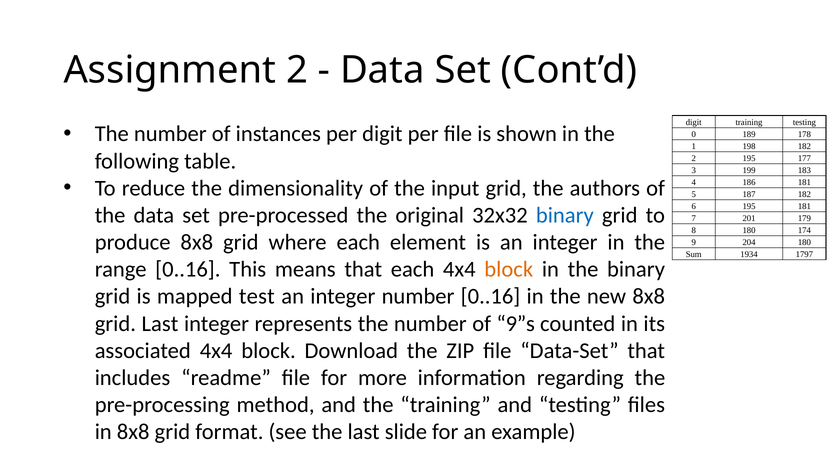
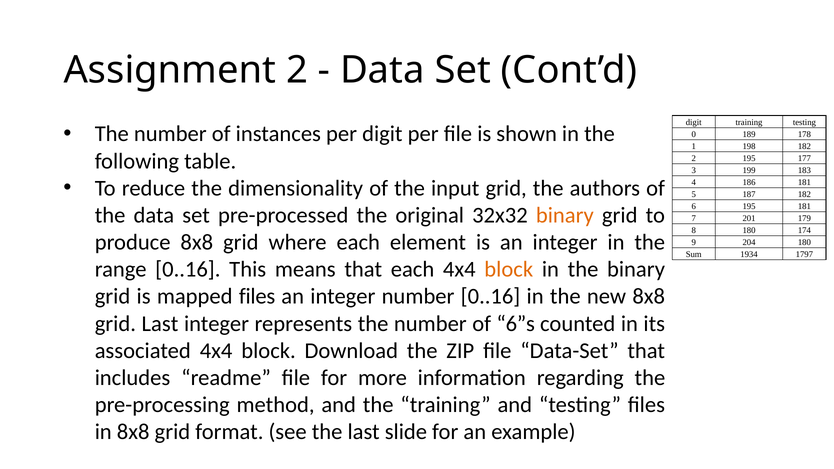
binary colour: blue -> orange (565, 215)
mapped test: test -> files (257, 297)
9”s: 9”s -> 6”s (516, 324)
